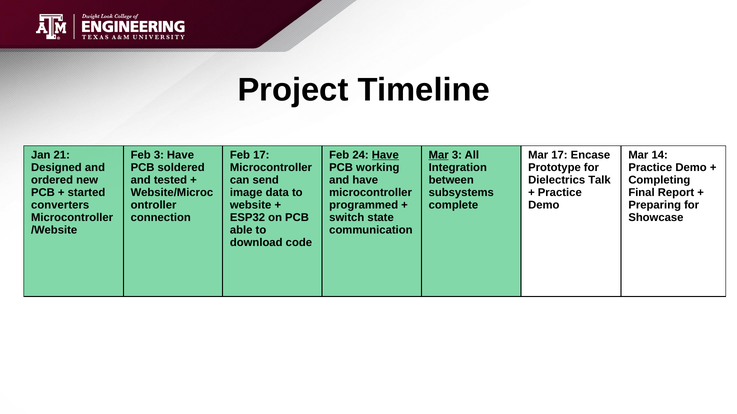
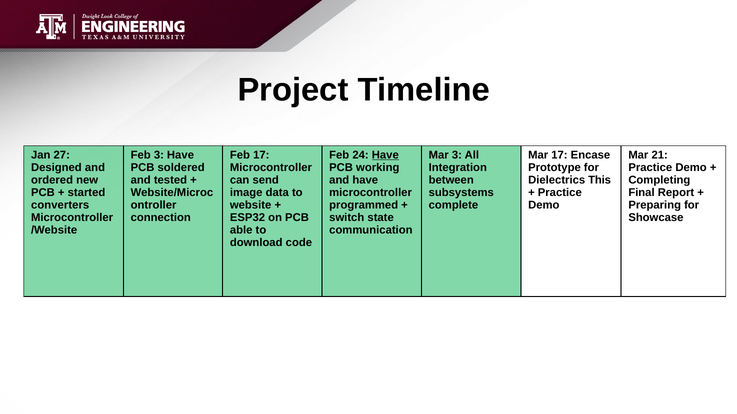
21: 21 -> 27 (62, 155)
Mar underline: present -> none (439, 155)
14: 14 -> 21 (660, 155)
Talk: Talk -> This (600, 180)
